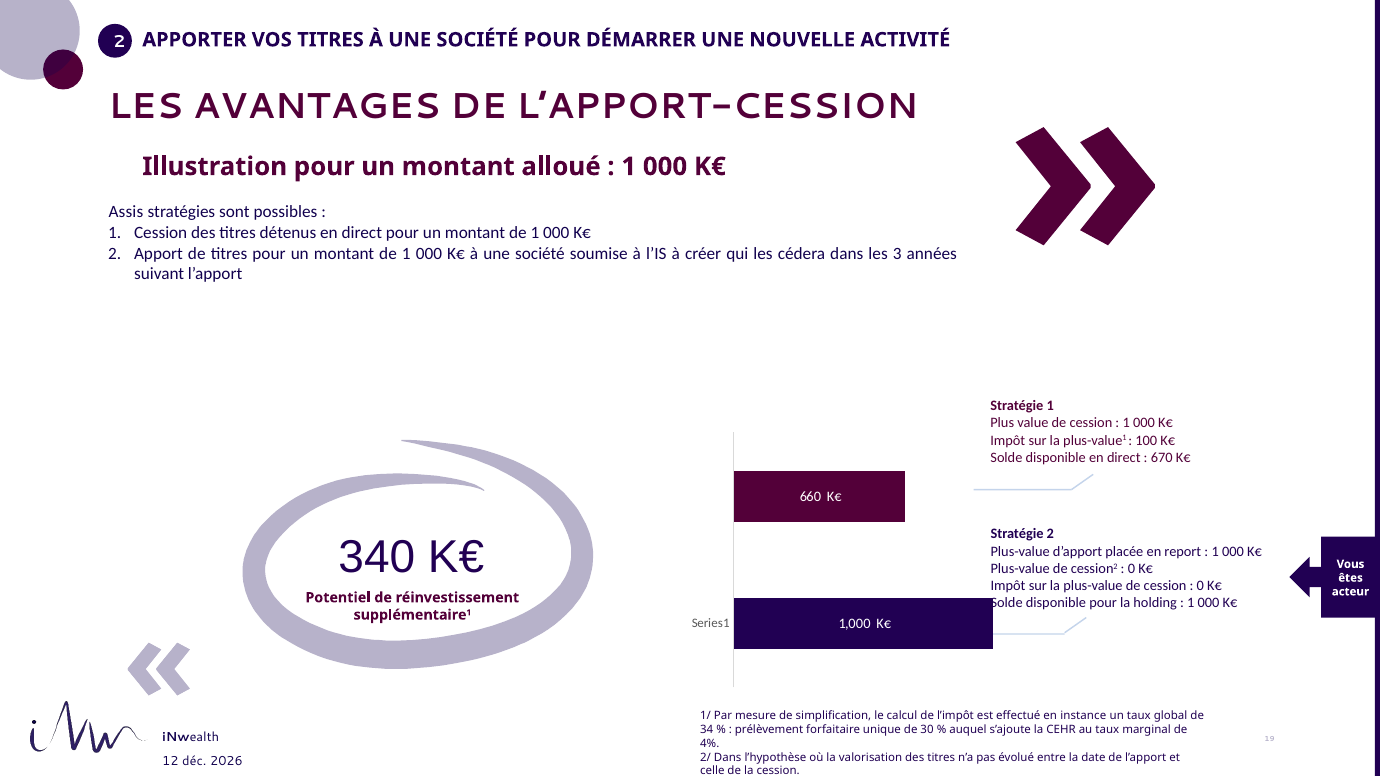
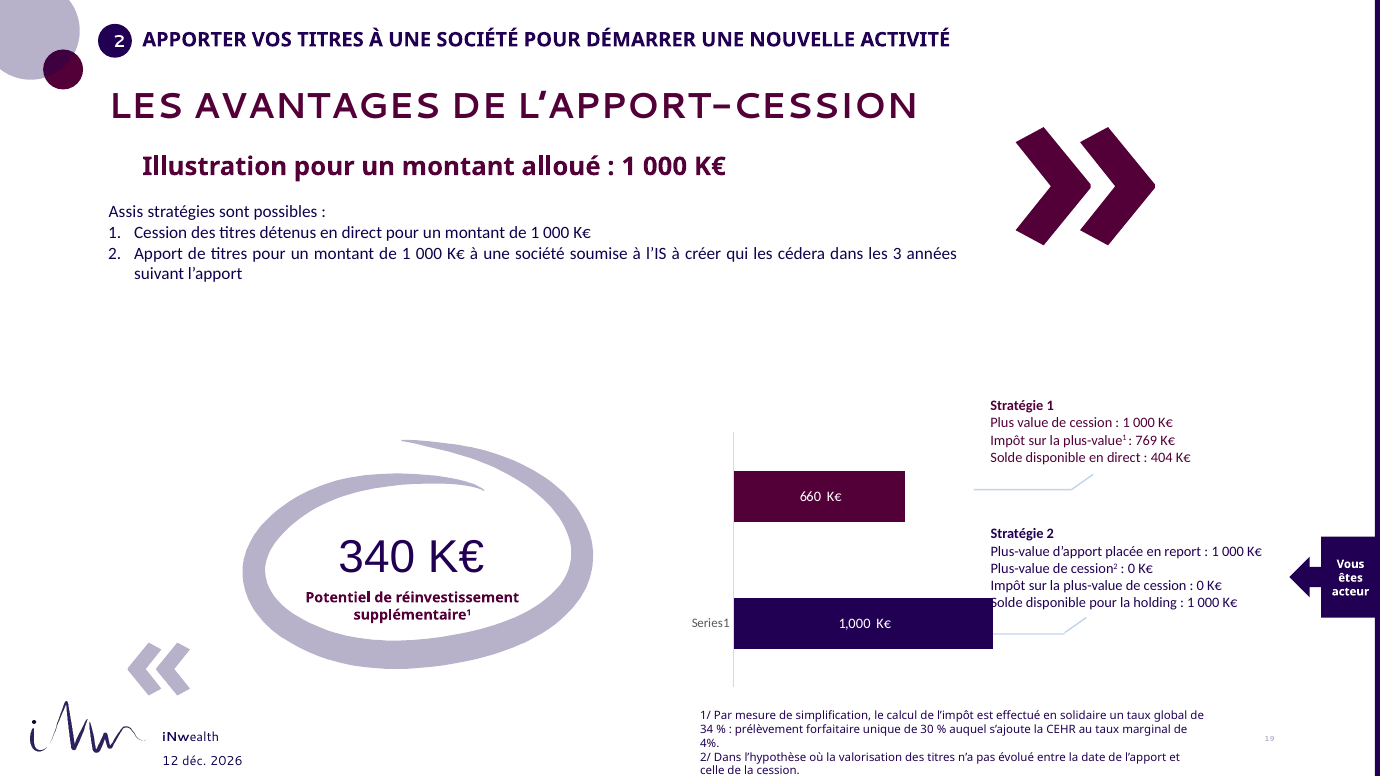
100: 100 -> 769 (1146, 441)
670: 670 -> 404 (1162, 458)
instance: instance -> solidaire (1083, 716)
